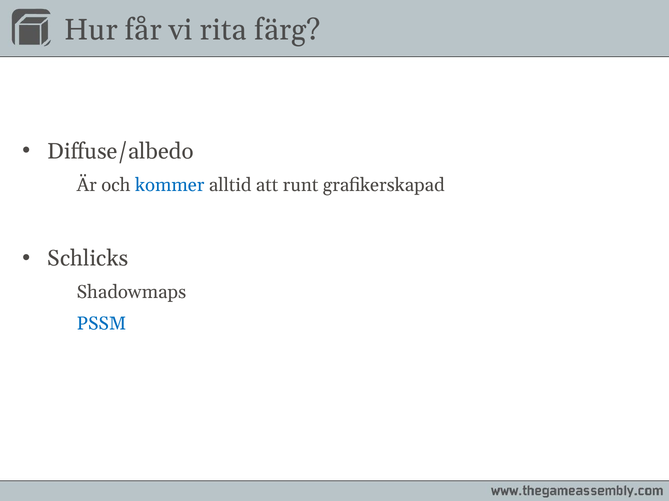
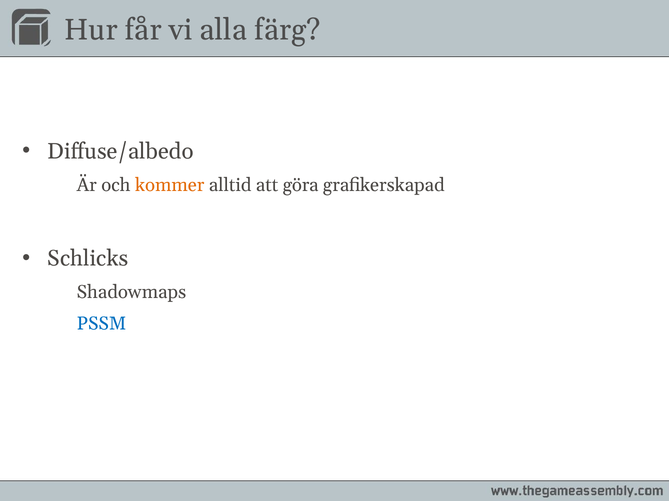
rita: rita -> alla (223, 30)
kommer colour: blue -> orange (170, 185)
runt: runt -> göra (301, 185)
